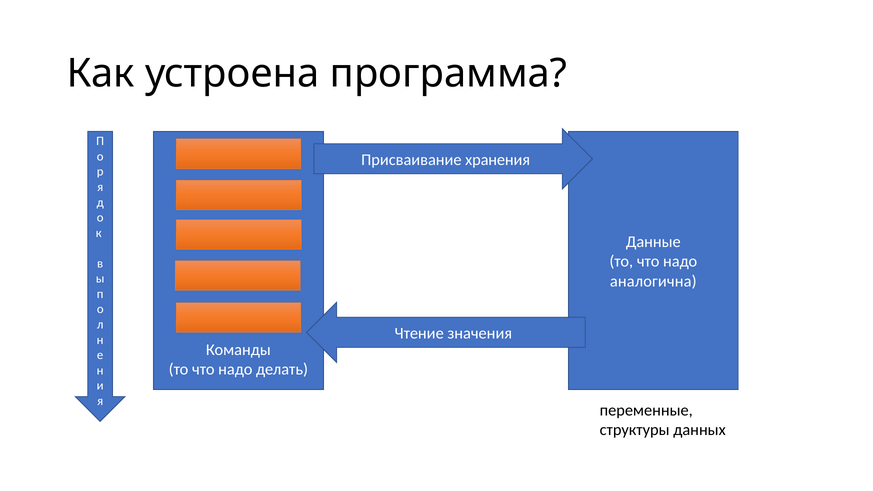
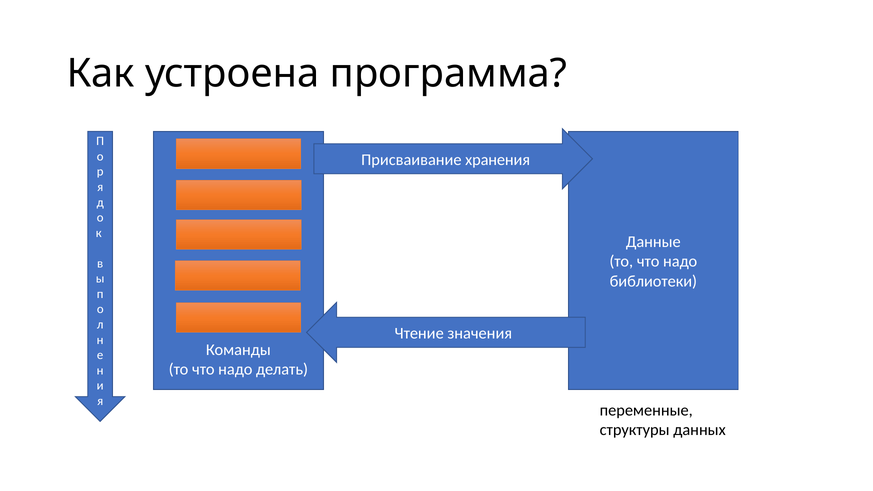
аналогична: аналогична -> библиотеки (653, 281)
